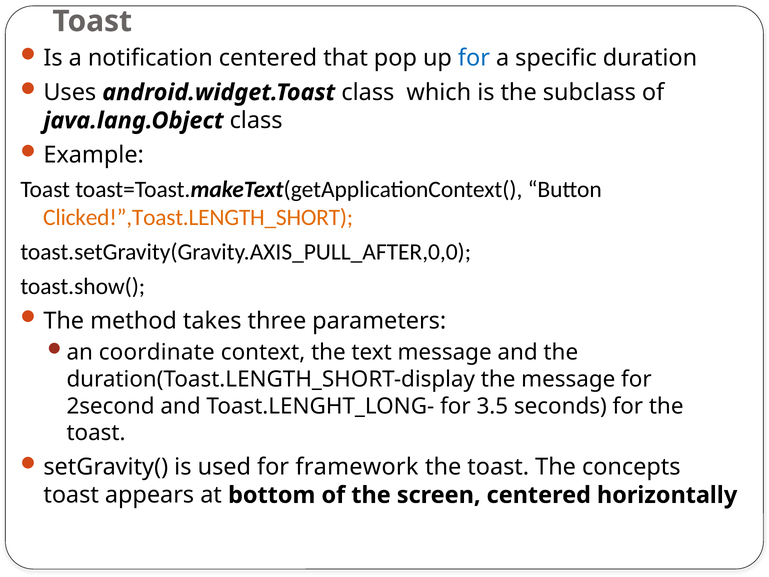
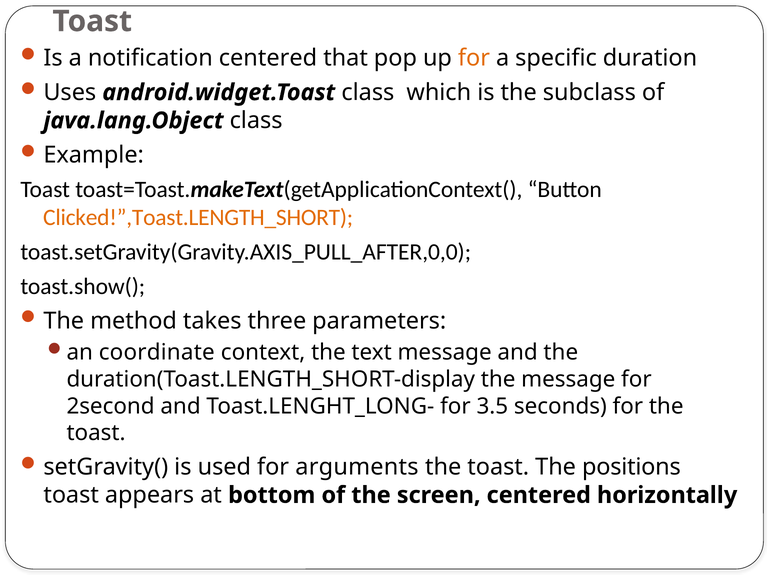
for colour: blue -> orange (474, 58)
framework: framework -> arguments (357, 467)
concepts: concepts -> positions (631, 467)
